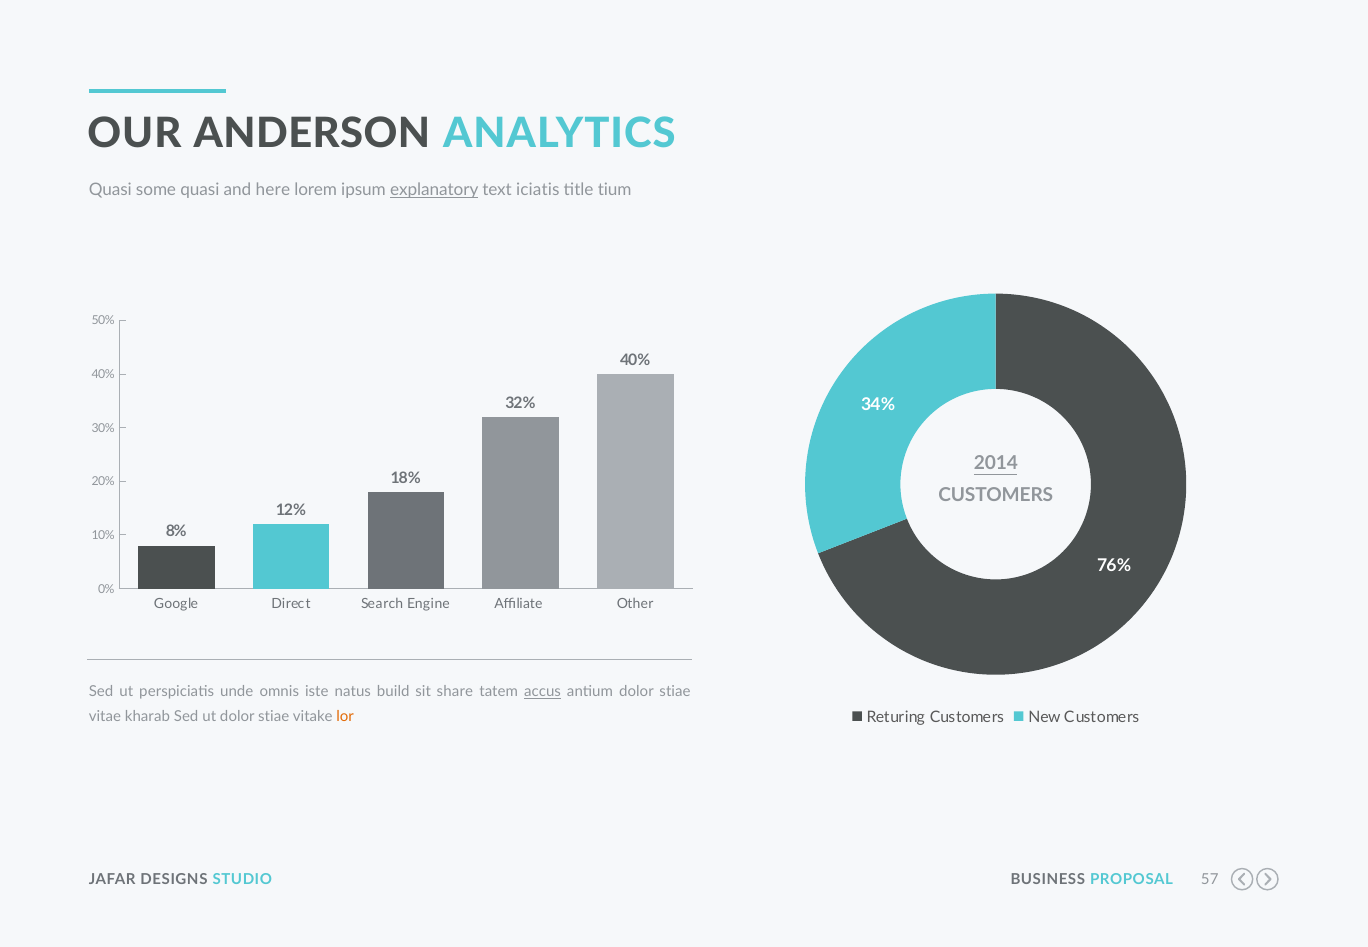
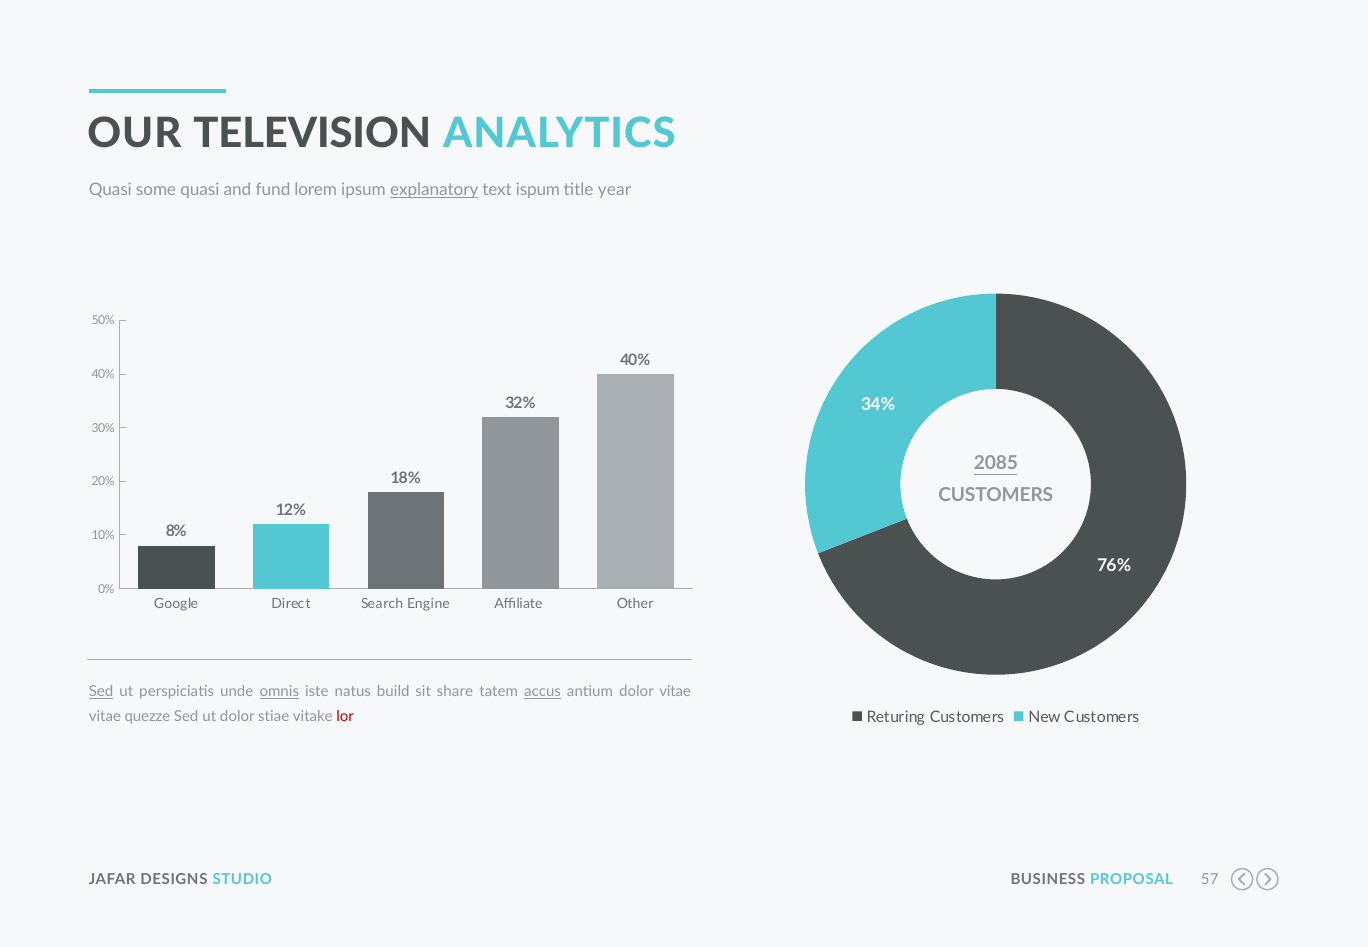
ANDERSON: ANDERSON -> TELEVISION (312, 134)
here: here -> fund (273, 190)
iciatis: iciatis -> ispum (538, 190)
tium: tium -> year (614, 190)
2014: 2014 -> 2085 (996, 463)
Sed underline: none -> present (101, 692)
omnis underline: none -> present (279, 692)
antium dolor stiae: stiae -> vitae (675, 692)
kharab: kharab -> quezze (148, 717)
lor colour: orange -> red (345, 717)
